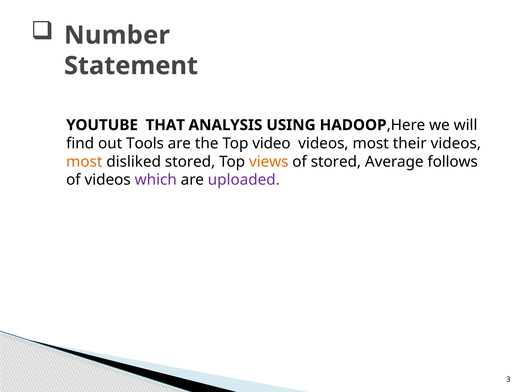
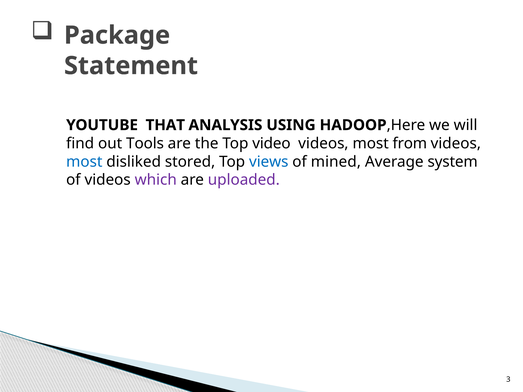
Number: Number -> Package (117, 35)
their: their -> from (410, 143)
most colour: orange -> blue (84, 162)
views colour: orange -> blue (269, 162)
of stored: stored -> mined (336, 162)
follows: follows -> system (453, 162)
